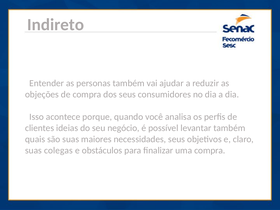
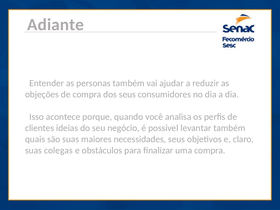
Indireto: Indireto -> Adiante (56, 25)
